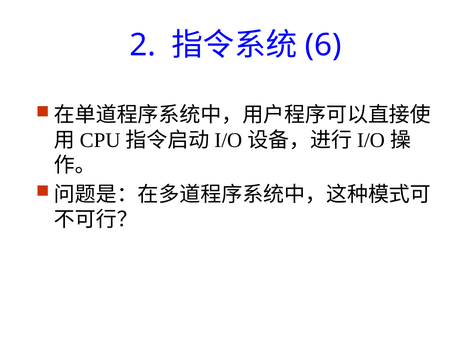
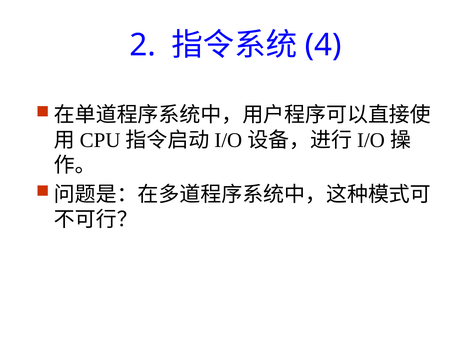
6: 6 -> 4 (323, 45)
